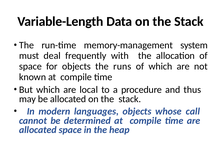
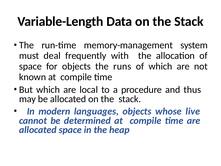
call: call -> live (193, 111)
